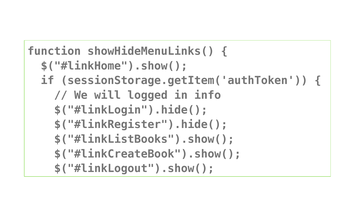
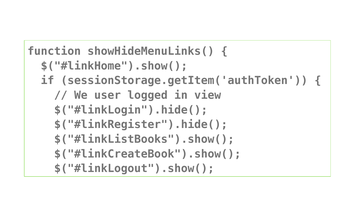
will: will -> user (108, 95)
info: info -> view (208, 95)
